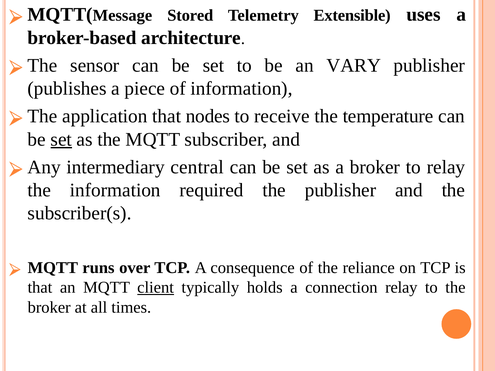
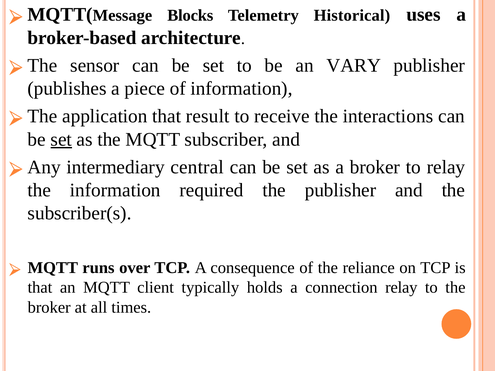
Stored: Stored -> Blocks (190, 16)
Extensible: Extensible -> Historical (352, 16)
nodes: nodes -> result (208, 116)
temperature: temperature -> interactions (388, 116)
client underline: present -> none (156, 288)
